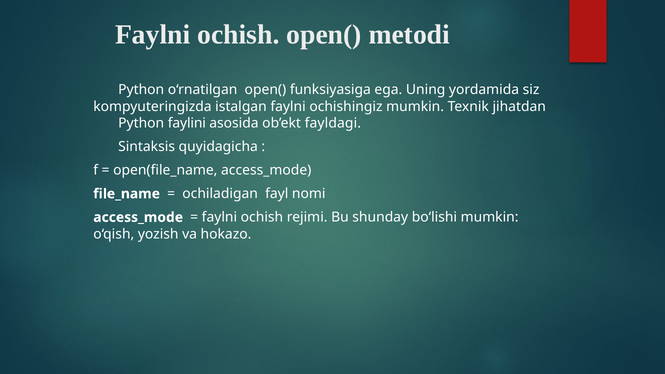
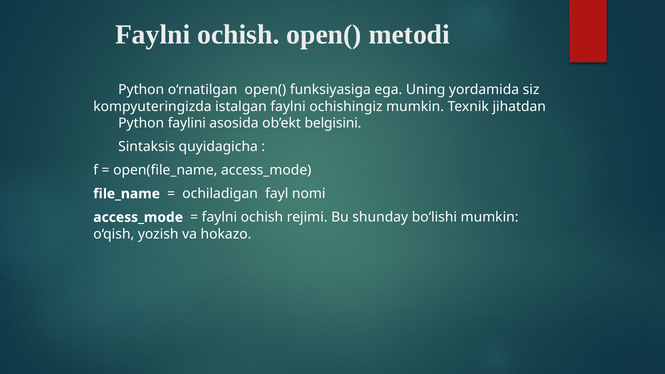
fayldagi: fayldagi -> belgisini (333, 123)
